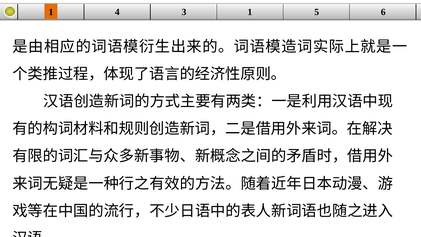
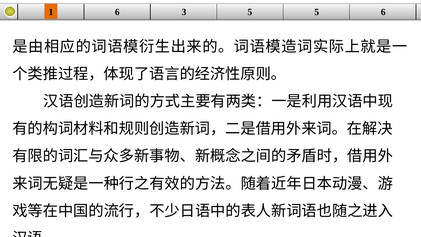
1 4: 4 -> 6 (117, 12)
3 1: 1 -> 5 (250, 12)
